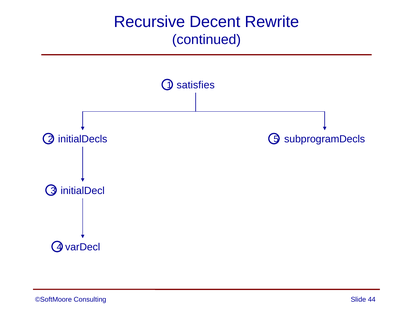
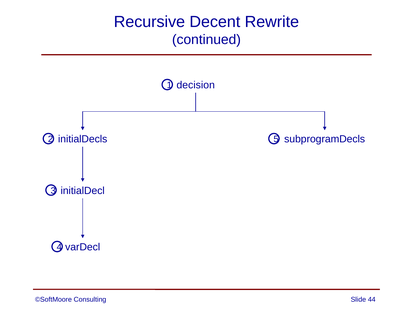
satisfies: satisfies -> decision (196, 85)
